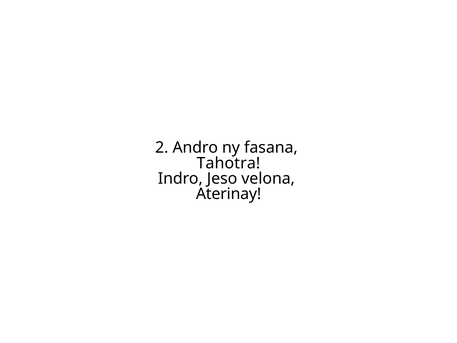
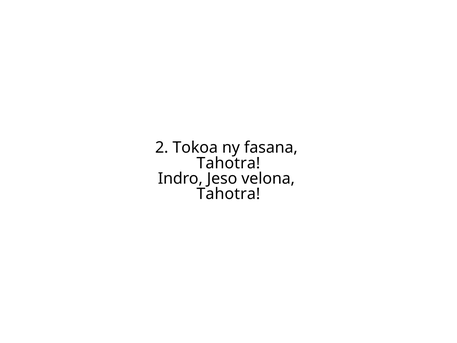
Andro: Andro -> Tokoa (195, 148)
Aterinay: Aterinay -> Tahotra (228, 194)
